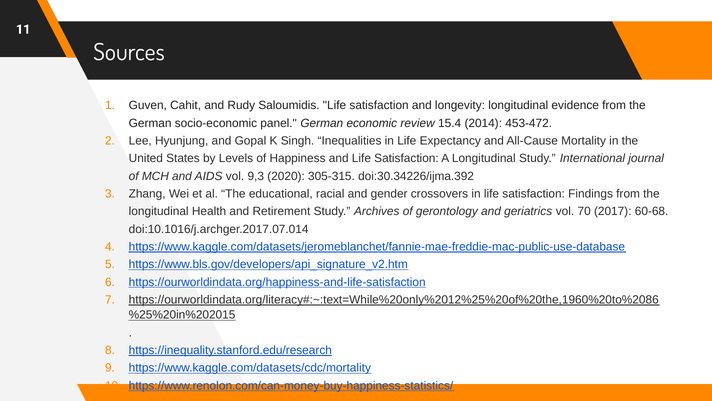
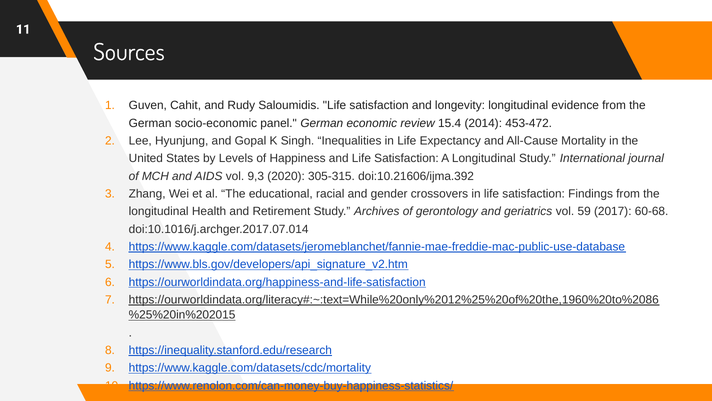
doi:30.34226/ijma.392: doi:30.34226/ijma.392 -> doi:10.21606/ijma.392 (416, 176)
70: 70 -> 59 (584, 211)
